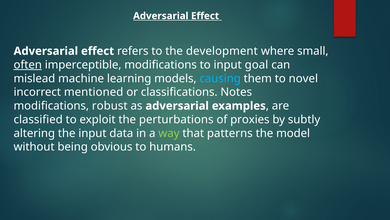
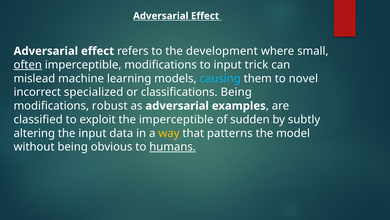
goal: goal -> trick (256, 65)
mentioned: mentioned -> specialized (94, 92)
classifications Notes: Notes -> Being (236, 92)
the perturbations: perturbations -> imperceptible (176, 119)
proxies: proxies -> sudden (250, 119)
way colour: light green -> yellow (169, 133)
humans underline: none -> present (173, 147)
